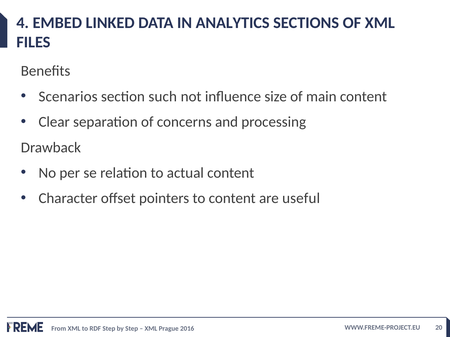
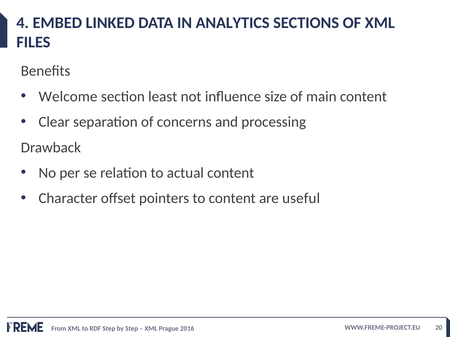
Scenarios: Scenarios -> Welcome (68, 97)
such: such -> least (163, 97)
